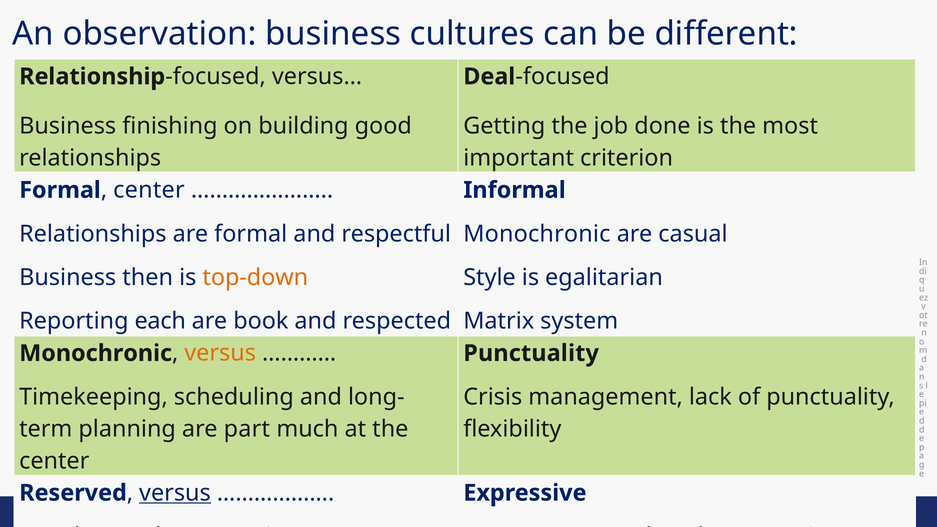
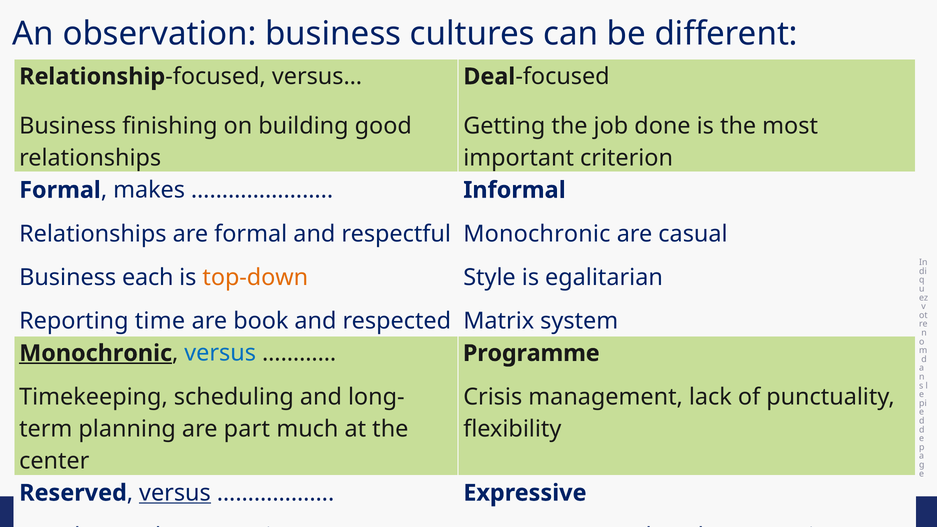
center: center -> makes (149, 190)
then: then -> each (148, 278)
each: each -> time (160, 321)
Monochronic underline: none -> present (96, 353)
versus colour: orange -> blue (220, 353)
Punctuality: Punctuality -> Programme (531, 353)
